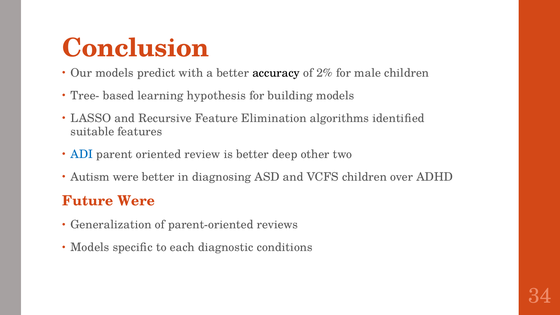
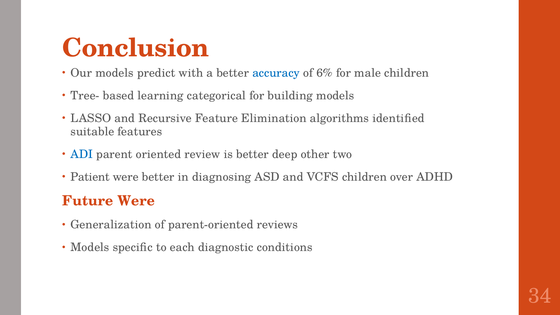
accuracy colour: black -> blue (276, 73)
2%: 2% -> 6% (325, 73)
hypothesis: hypothesis -> categorical (216, 96)
Autism: Autism -> Patient (90, 177)
